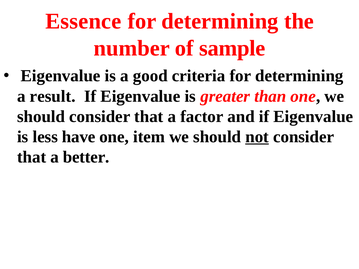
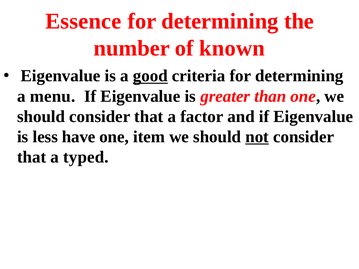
sample: sample -> known (232, 48)
good underline: none -> present (150, 76)
result: result -> menu (53, 96)
better: better -> typed (86, 157)
